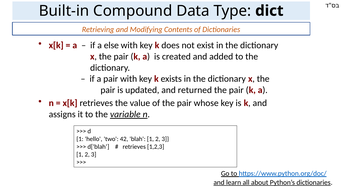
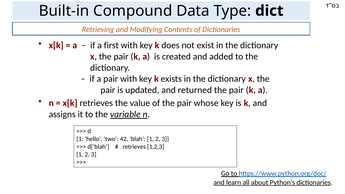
else: else -> first (111, 45)
